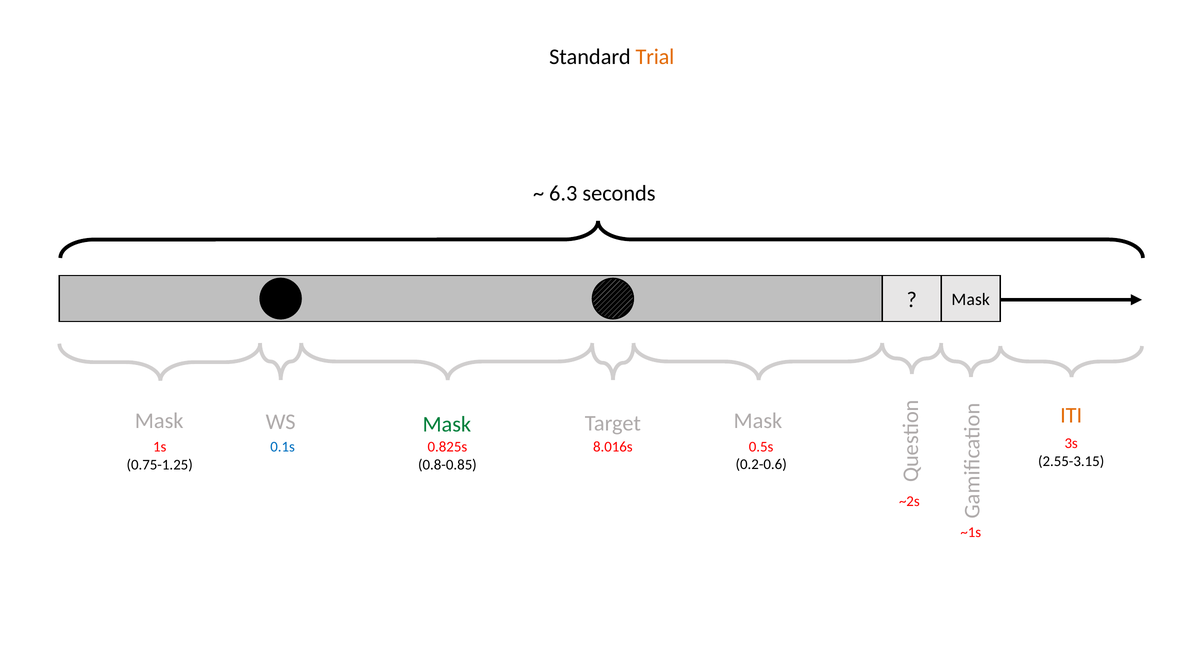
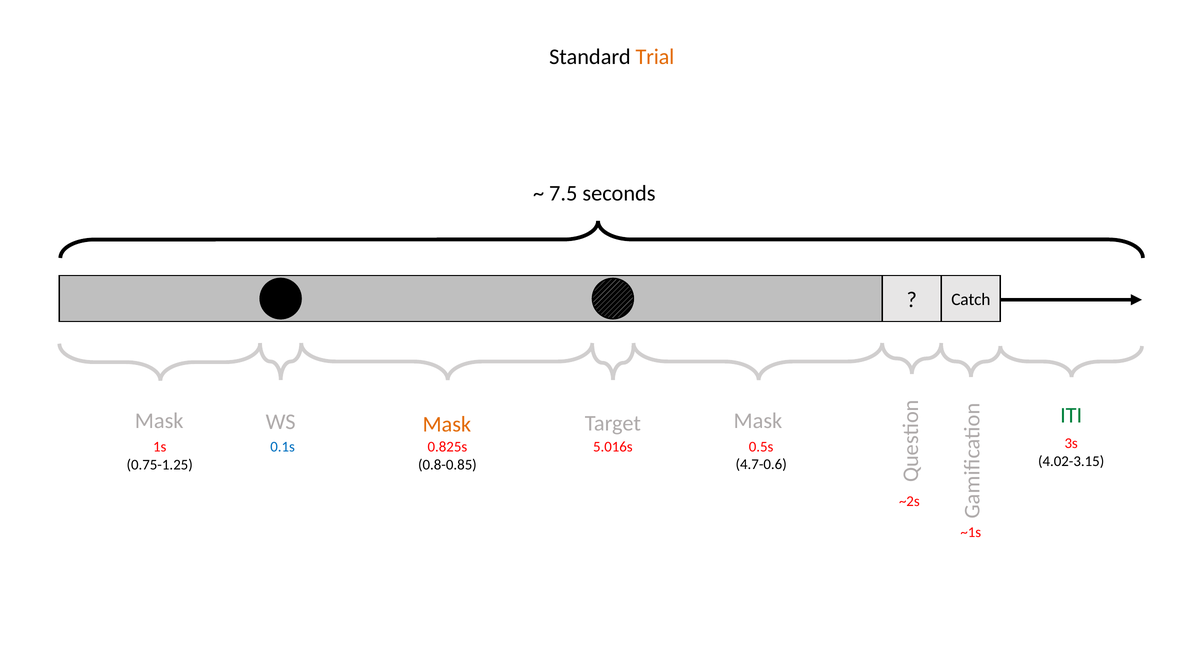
6.3: 6.3 -> 7.5 (563, 194)
Mask: Mask -> Catch (971, 300)
ITI colour: orange -> green (1071, 416)
Mask colour: green -> orange (447, 424)
8.016s: 8.016s -> 5.016s (613, 447)
2.55-3.15: 2.55-3.15 -> 4.02-3.15 (1071, 461)
0.2-0.6: 0.2-0.6 -> 4.7-0.6 (761, 465)
